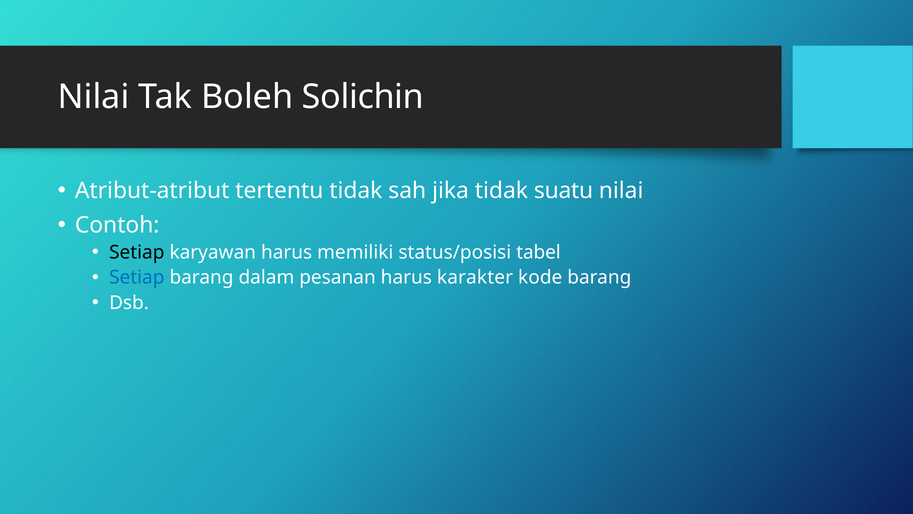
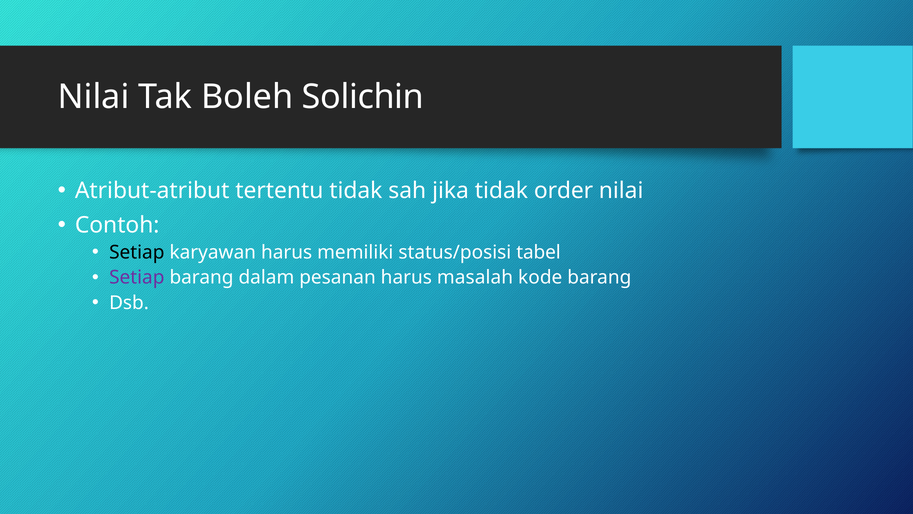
suatu: suatu -> order (564, 191)
Setiap colour: blue -> purple (137, 277)
karakter: karakter -> masalah (475, 277)
